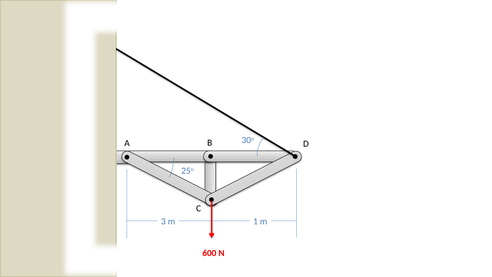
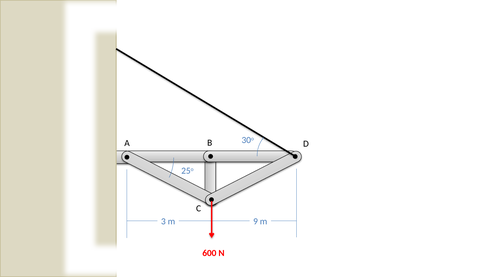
1: 1 -> 9 (256, 221)
